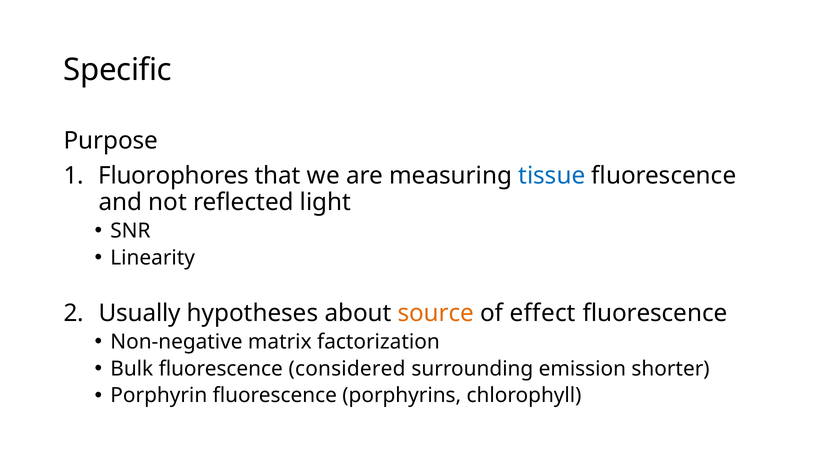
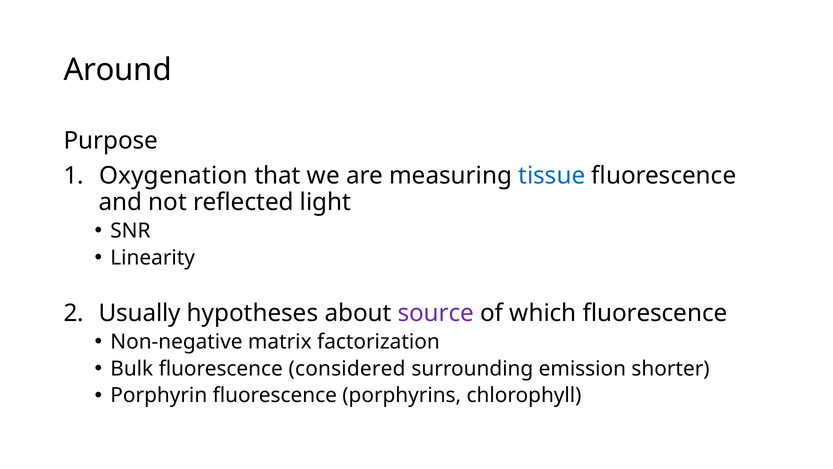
Specific: Specific -> Around (118, 70)
Fluorophores: Fluorophores -> Oxygenation (173, 176)
source colour: orange -> purple (436, 313)
effect: effect -> which (543, 313)
